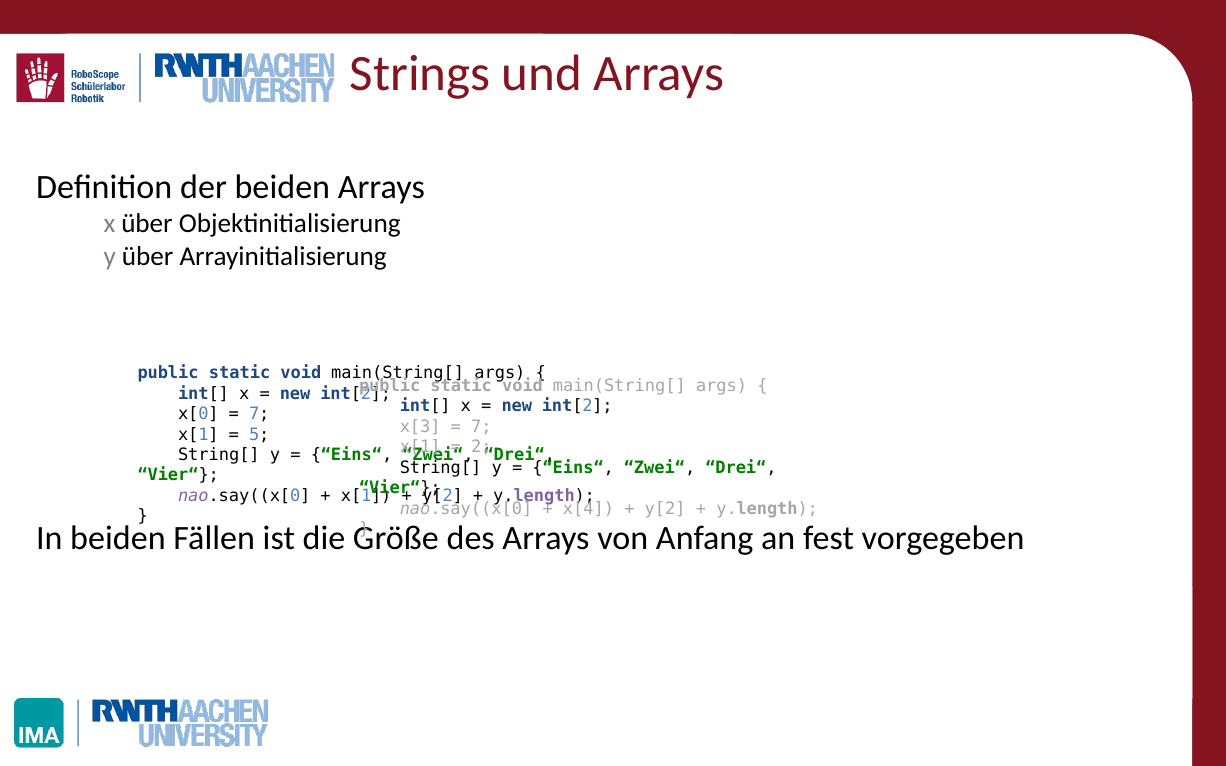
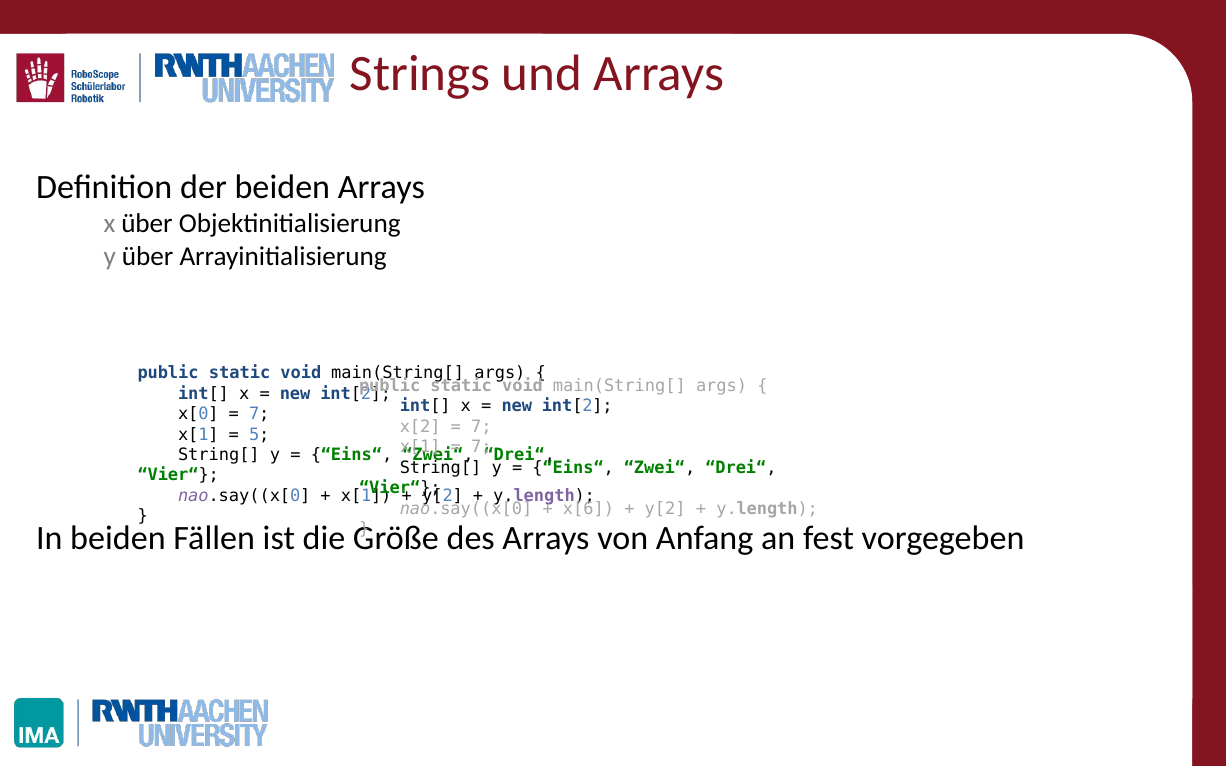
x[3: x[3 -> x[2 (420, 427)
2: 2 -> 7 (481, 447)
x[4: x[4 -> x[6 (589, 509)
